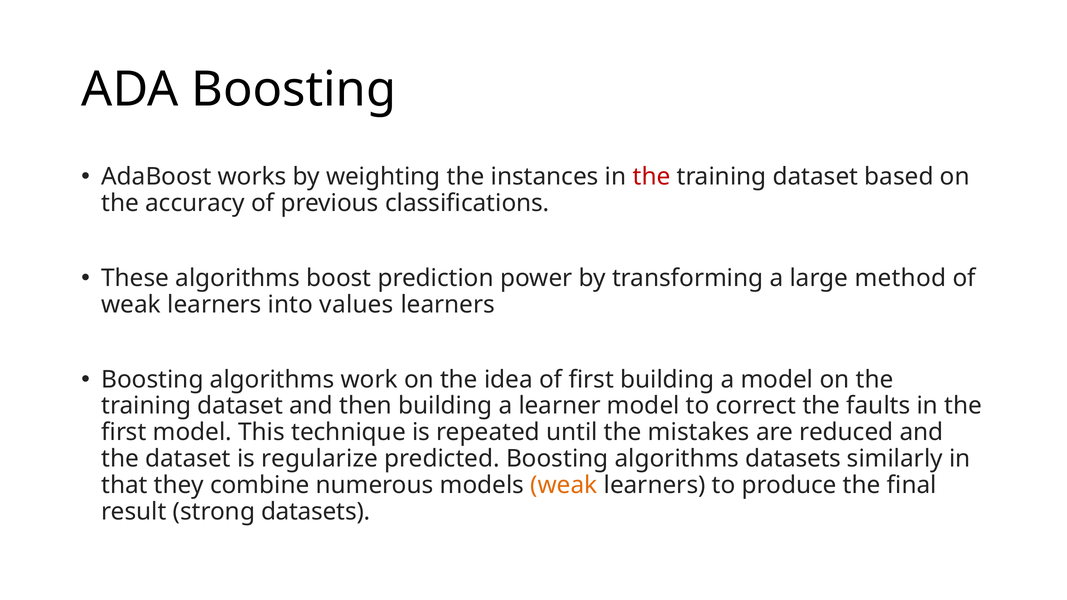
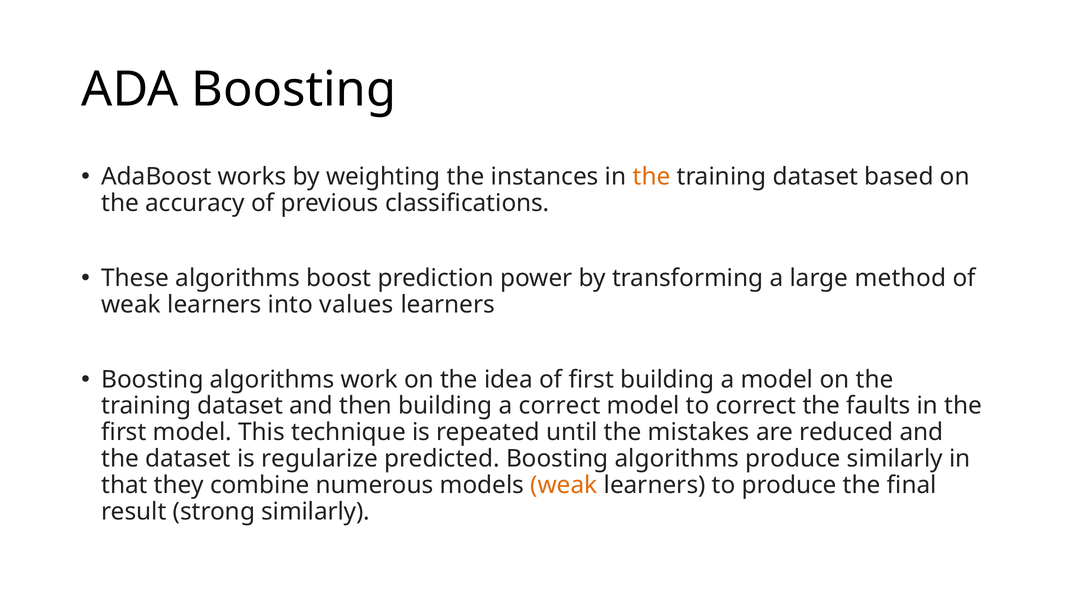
the colour: red -> orange (652, 177)
a learner: learner -> correct (560, 406)
algorithms datasets: datasets -> produce (793, 459)
strong datasets: datasets -> similarly (316, 512)
